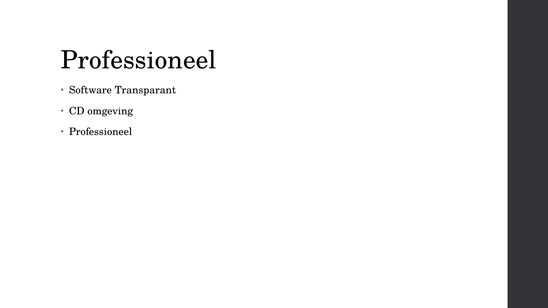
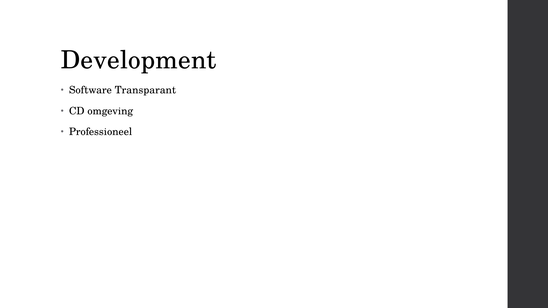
Professioneel: Professioneel -> Development (139, 60)
